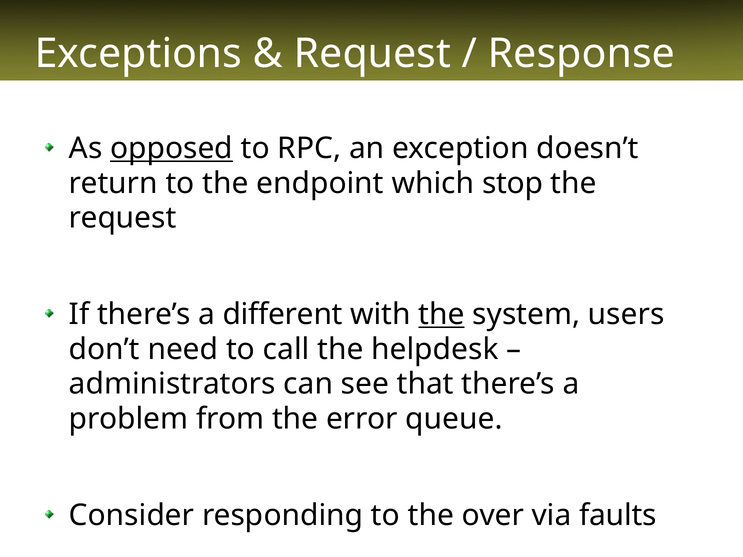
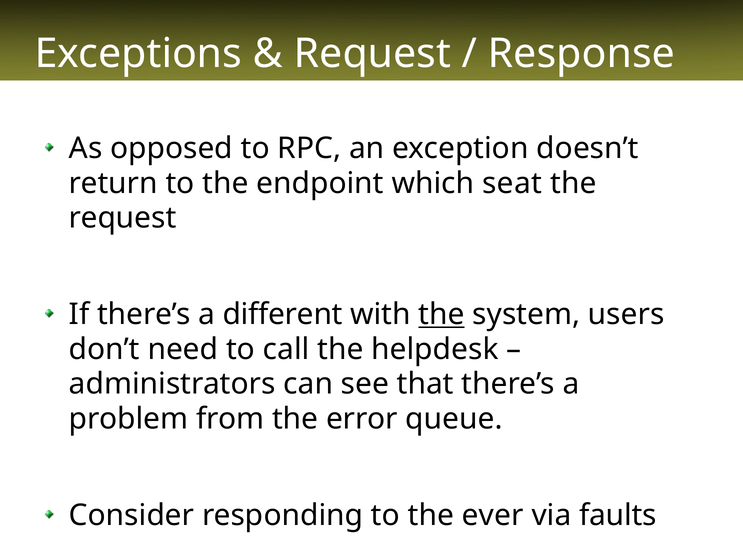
opposed underline: present -> none (172, 148)
stop: stop -> seat (512, 183)
over: over -> ever (493, 516)
